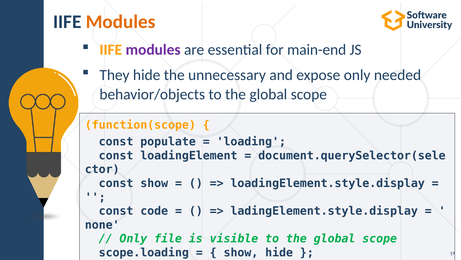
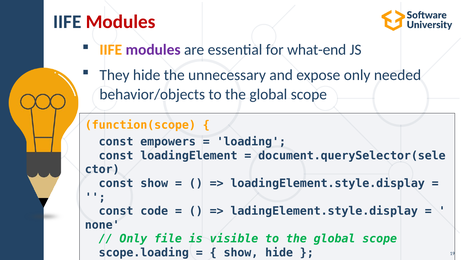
Modules colour: orange -> red (121, 22)
main-end: main-end -> what-end (317, 50)
populate: populate -> empowers (168, 141)
